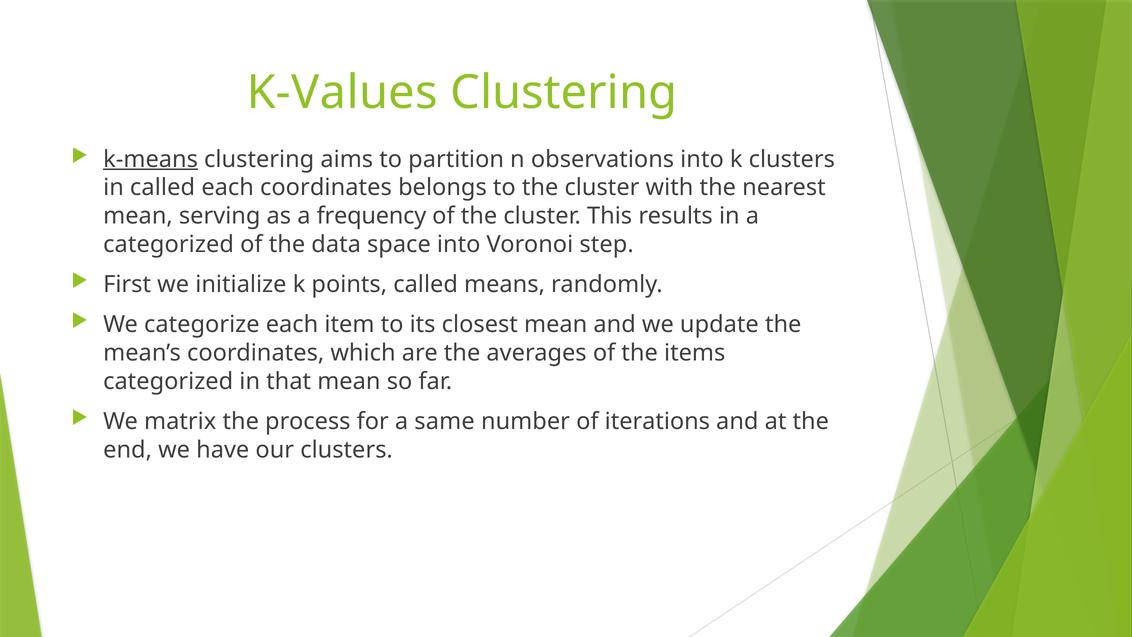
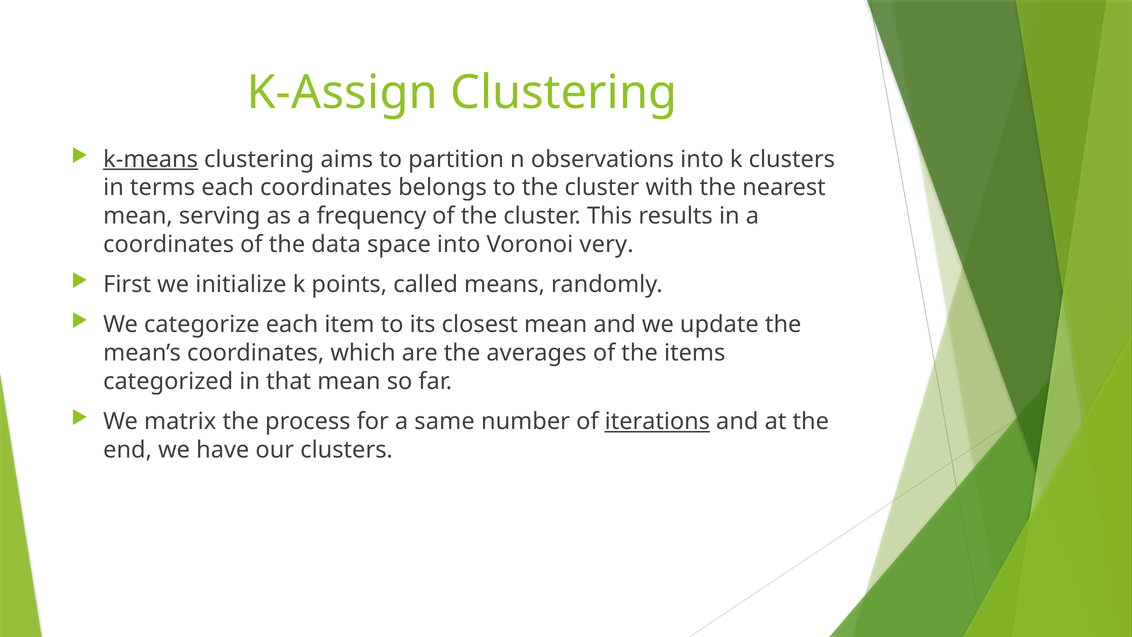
K-Values: K-Values -> K-Assign (342, 92)
in called: called -> terms (163, 188)
categorized: categorized -> coordinates (169, 244)
step: step -> very (607, 244)
iterations underline: none -> present (657, 421)
